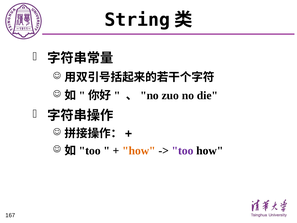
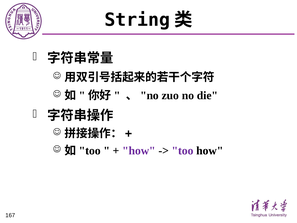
how colour: orange -> purple (139, 150)
